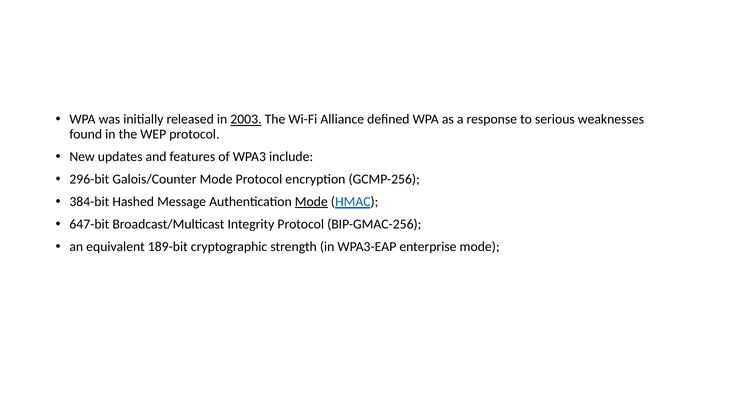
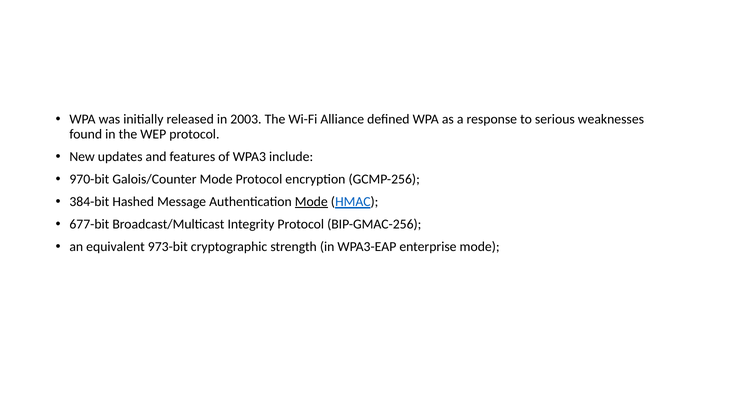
2003 underline: present -> none (246, 120)
296-bit: 296-bit -> 970-bit (89, 179)
647-bit: 647-bit -> 677-bit (89, 224)
189-bit: 189-bit -> 973-bit (168, 247)
